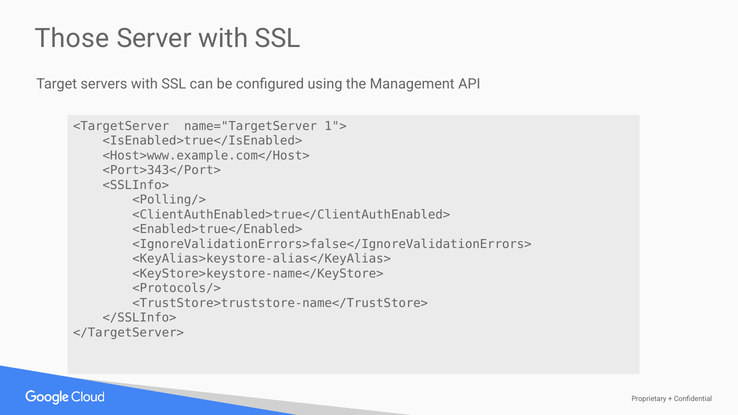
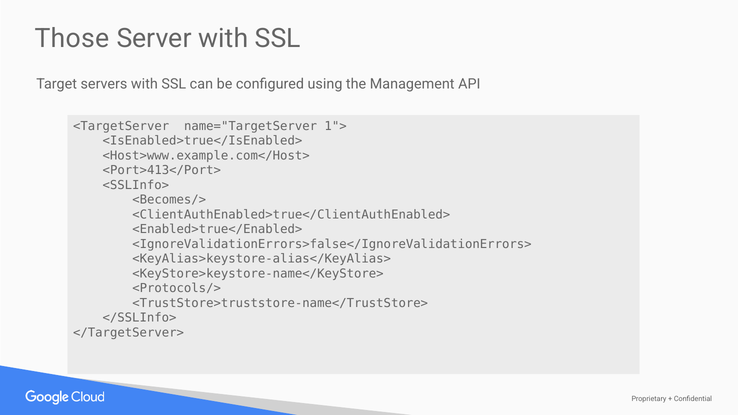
<Port>343</Port>: <Port>343</Port> -> <Port>413</Port> (162, 170)
<Polling/>: <Polling/> -> <Becomes/> (169, 200)
